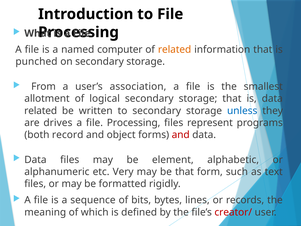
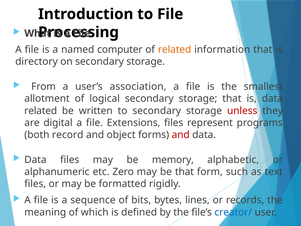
punched: punched -> directory (37, 62)
unless colour: blue -> red (242, 111)
drives: drives -> digital (58, 123)
a file Processing: Processing -> Extensions (134, 123)
element: element -> memory (173, 160)
Very: Very -> Zero (123, 172)
creator/ colour: red -> blue (233, 212)
